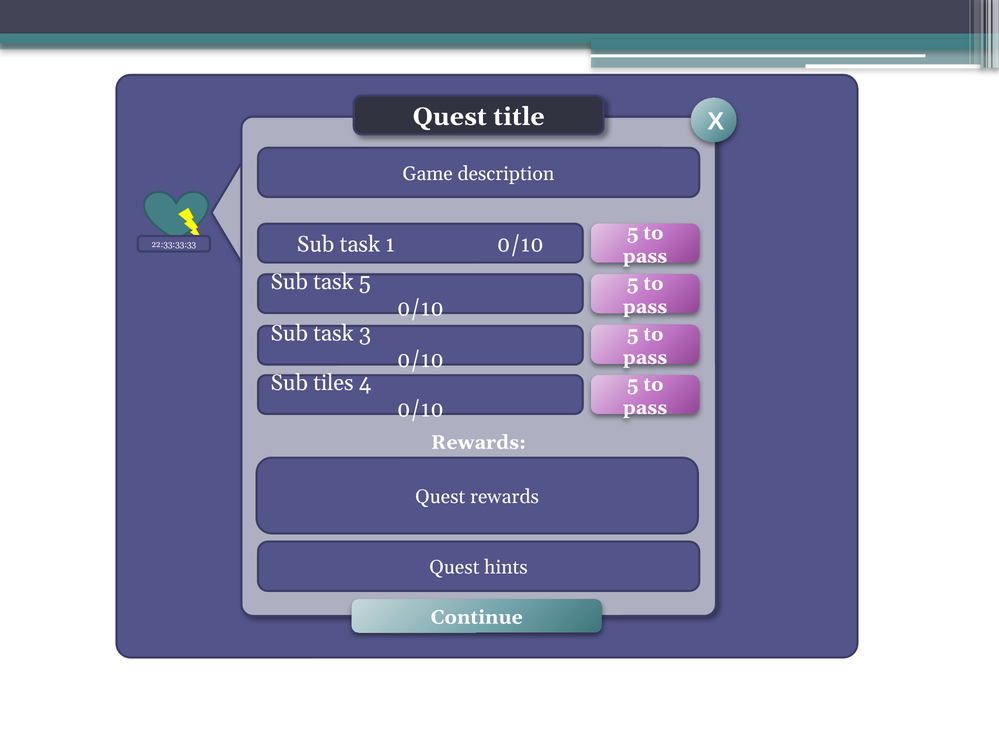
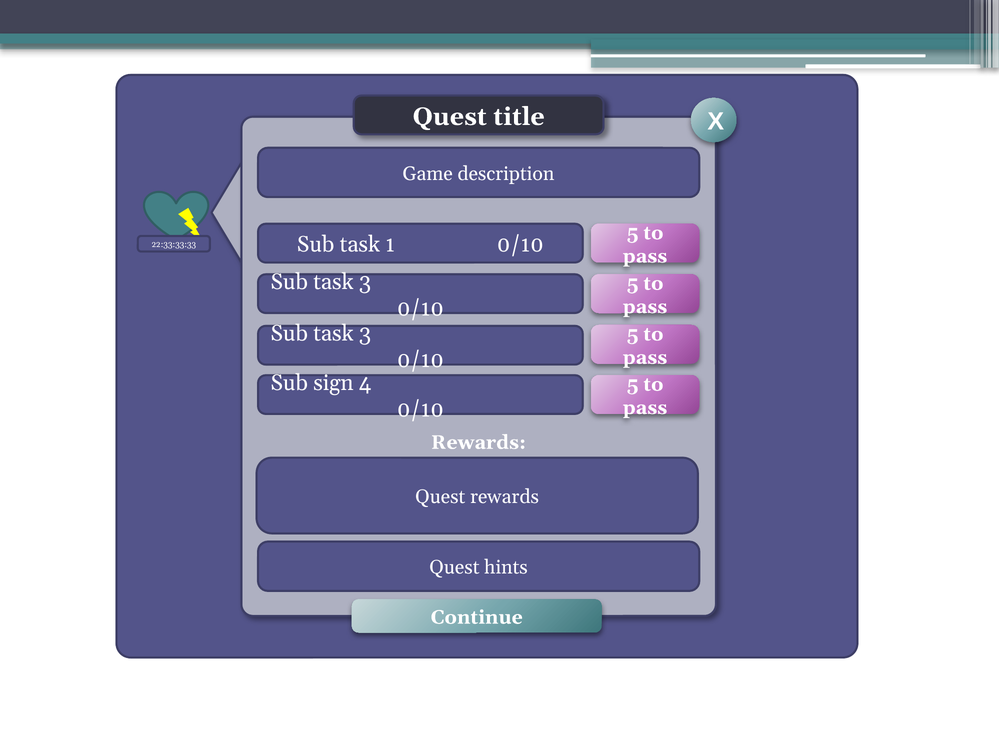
5: 5 -> 3 (365, 282)
tiles: tiles -> sign (333, 383)
